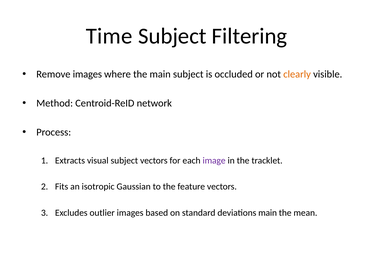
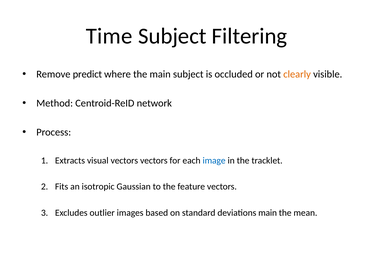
Remove images: images -> predict (87, 74)
visual subject: subject -> vectors (124, 160)
image colour: purple -> blue (214, 160)
